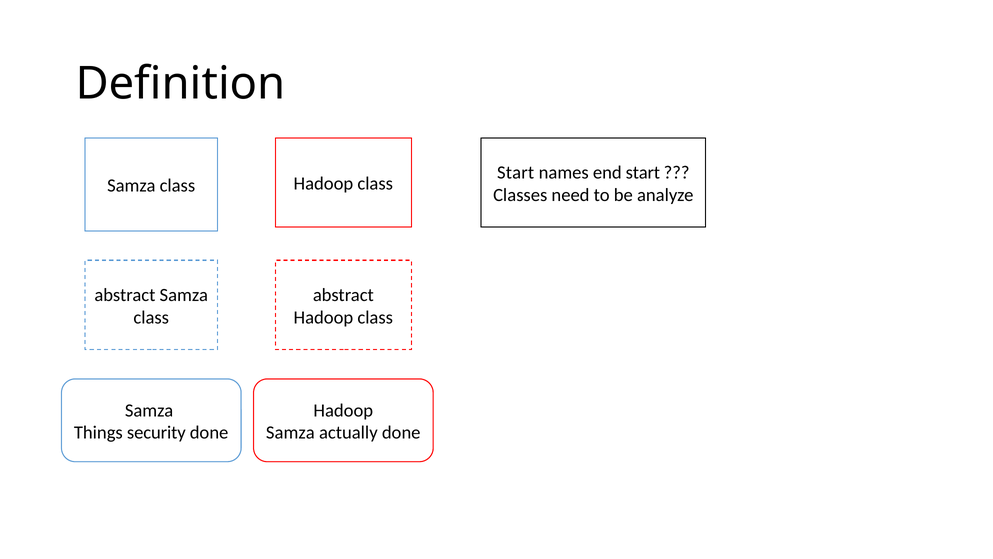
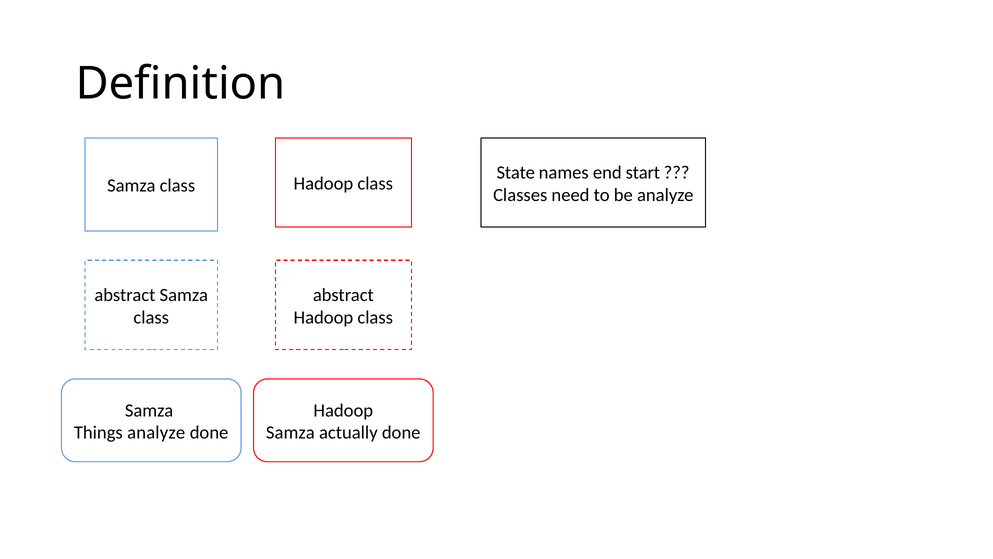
Start: Start -> State (516, 172)
Things security: security -> analyze (156, 432)
